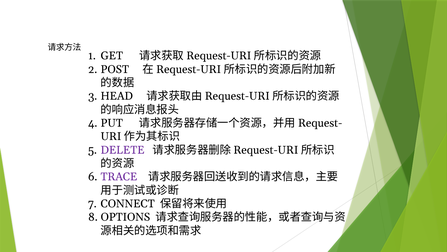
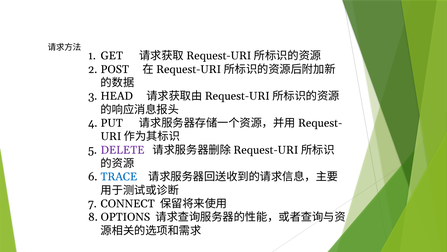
TRACE colour: purple -> blue (119, 177)
